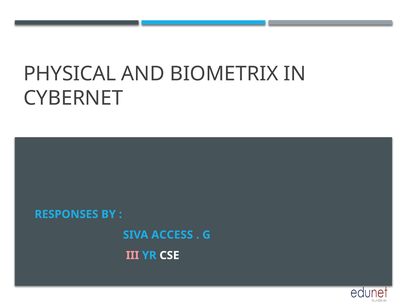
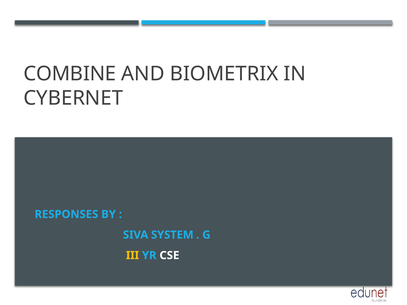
PHYSICAL: PHYSICAL -> COMBINE (70, 74)
ACCESS: ACCESS -> SYSTEM (172, 235)
III colour: pink -> yellow (132, 256)
